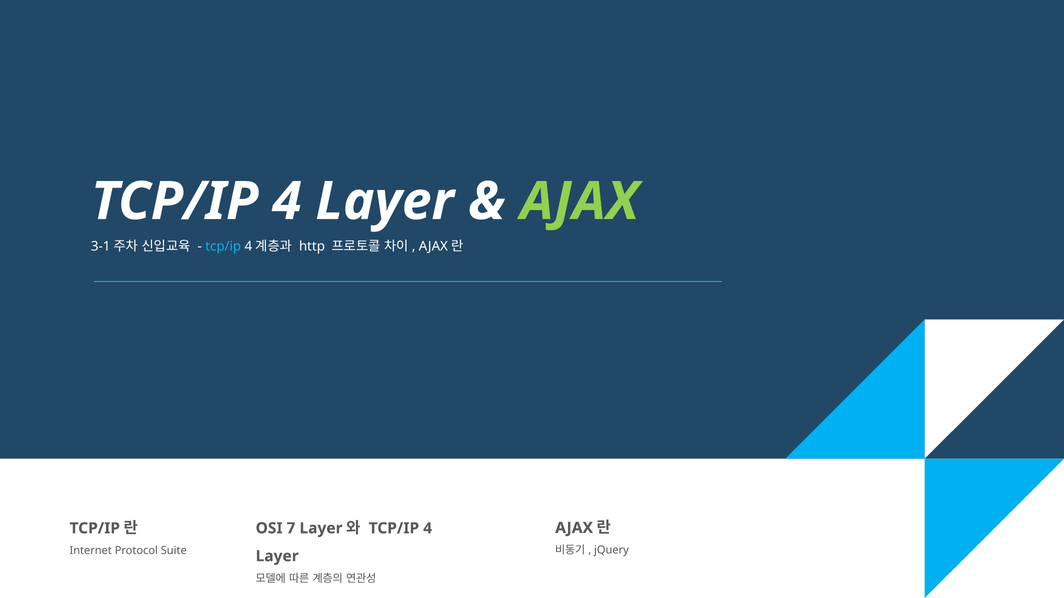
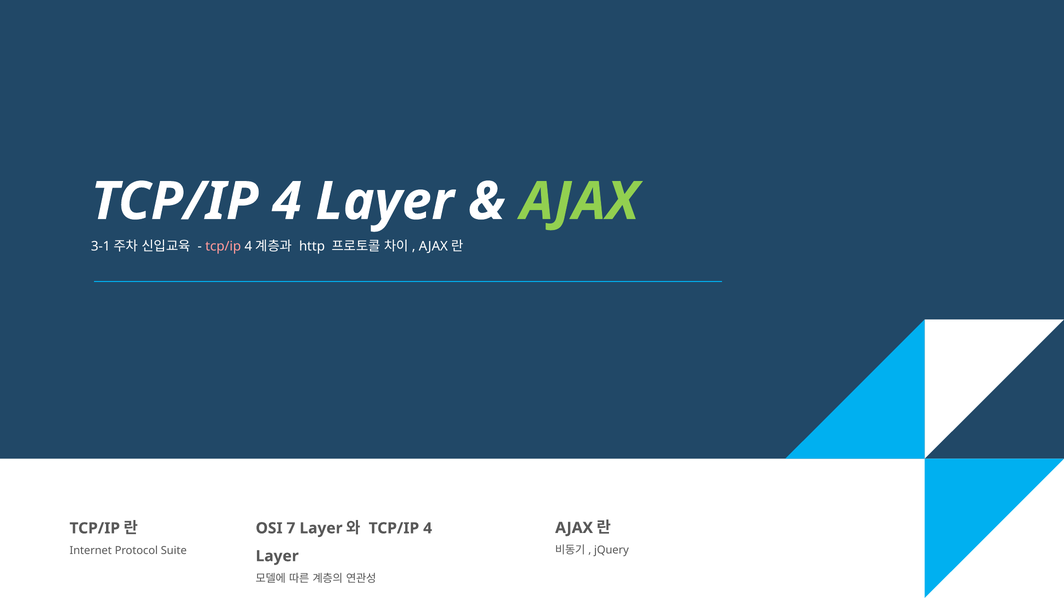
tcp/ip colour: light blue -> pink (223, 247)
